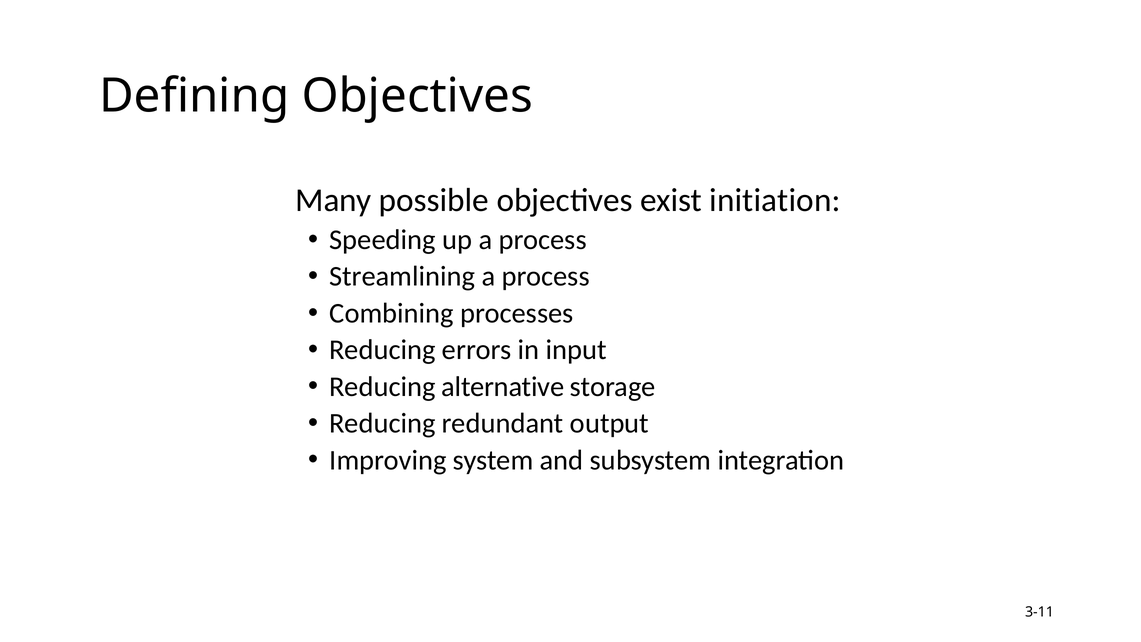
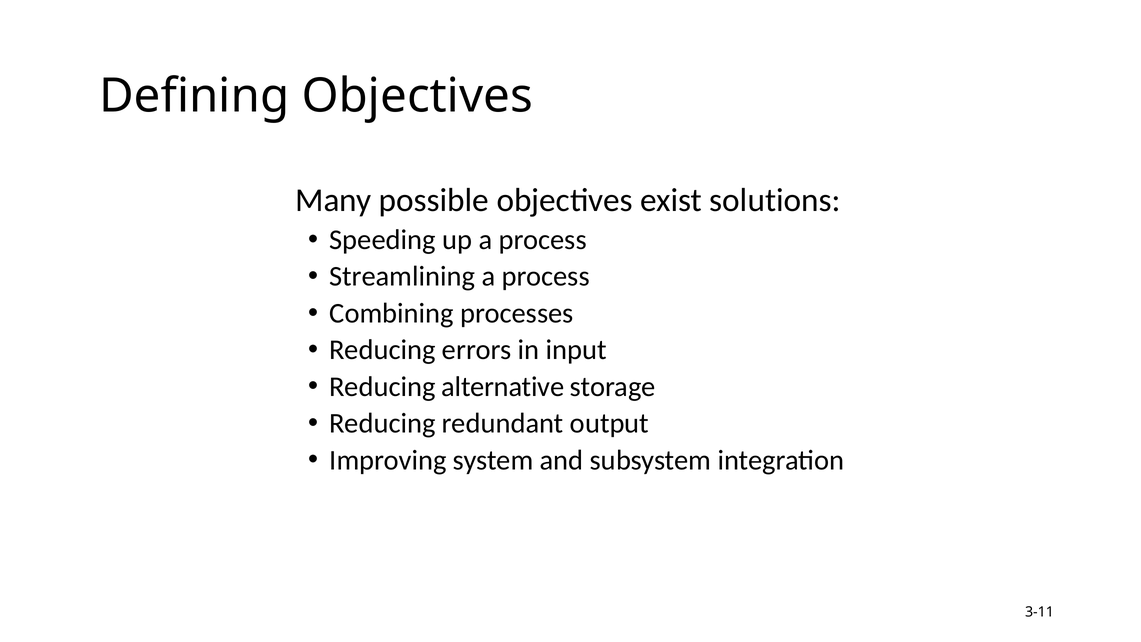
initiation: initiation -> solutions (775, 200)
